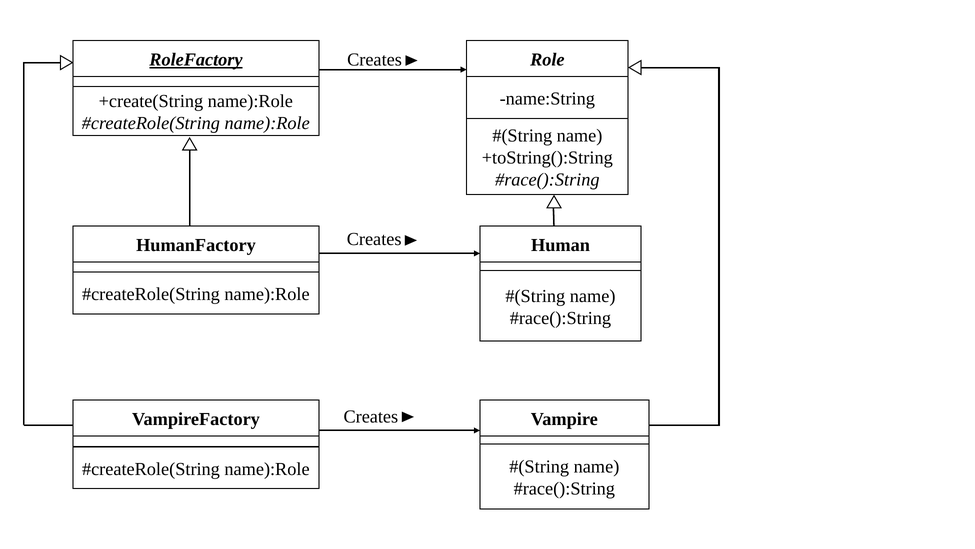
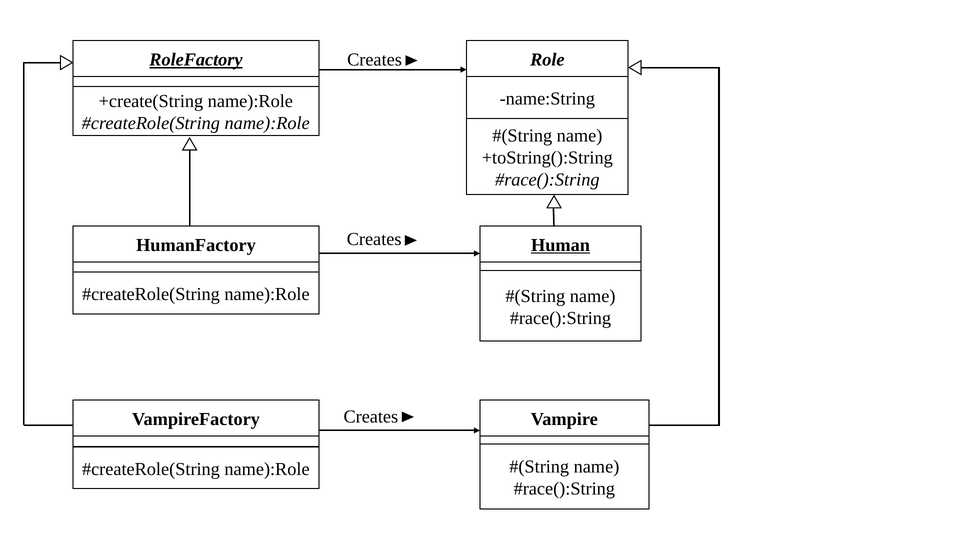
Human underline: none -> present (561, 245)
